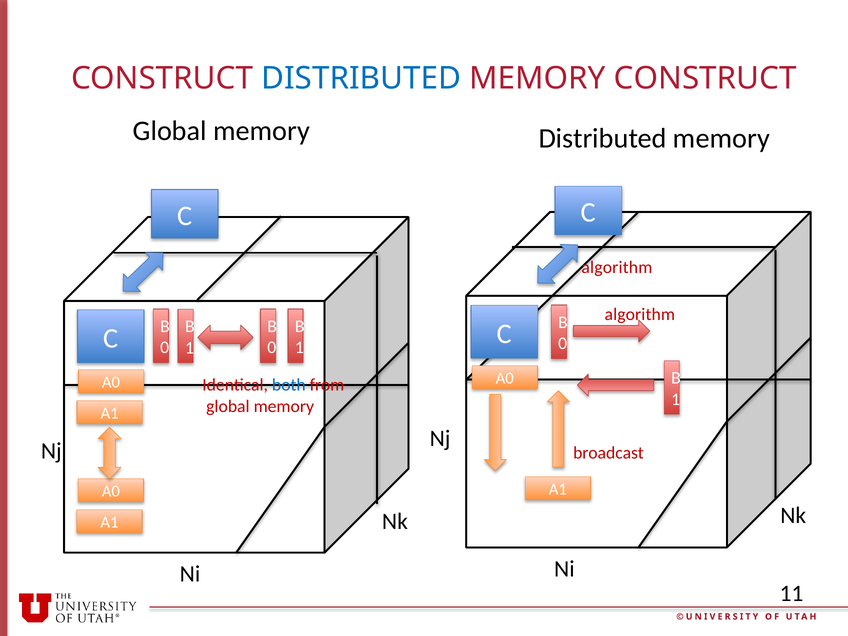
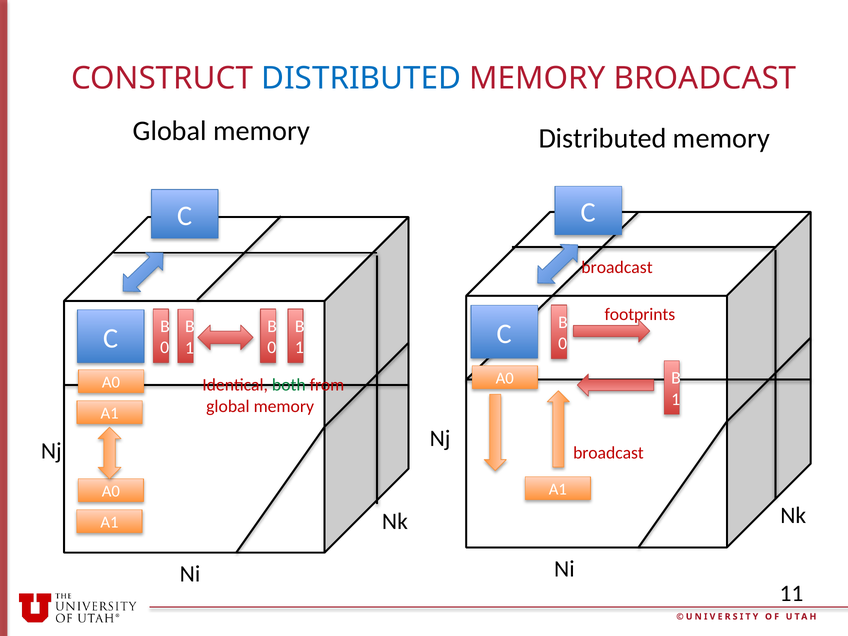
MEMORY CONSTRUCT: CONSTRUCT -> BROADCAST (705, 78)
algorithm: algorithm -> broadcast (617, 268)
algorithm: algorithm -> footprints (640, 314)
both colour: blue -> green (289, 385)
